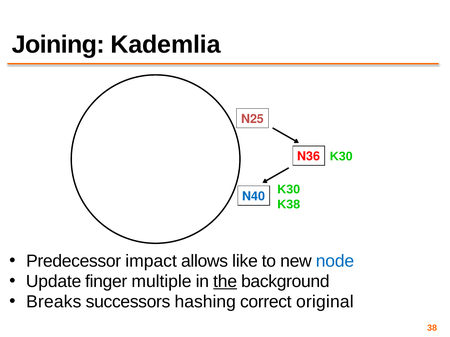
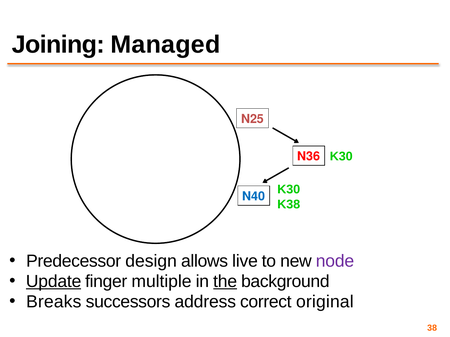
Kademlia: Kademlia -> Managed (165, 45)
impact: impact -> design (151, 261)
like: like -> live (245, 261)
node colour: blue -> purple (335, 261)
Update underline: none -> present (54, 282)
hashing: hashing -> address (205, 302)
